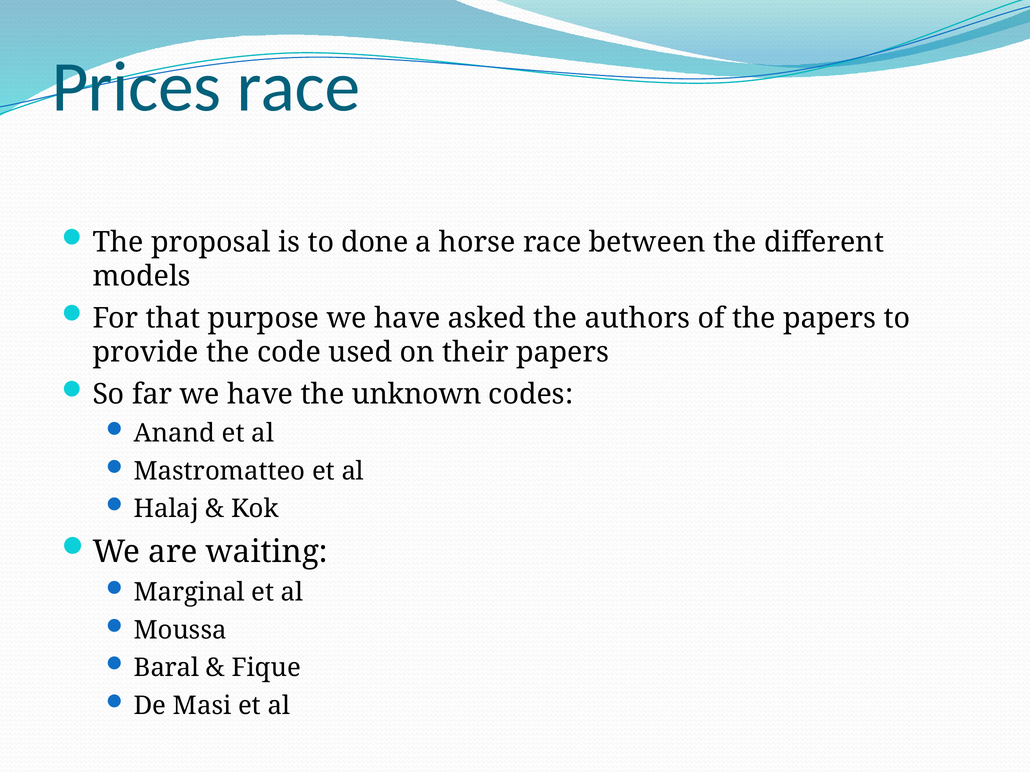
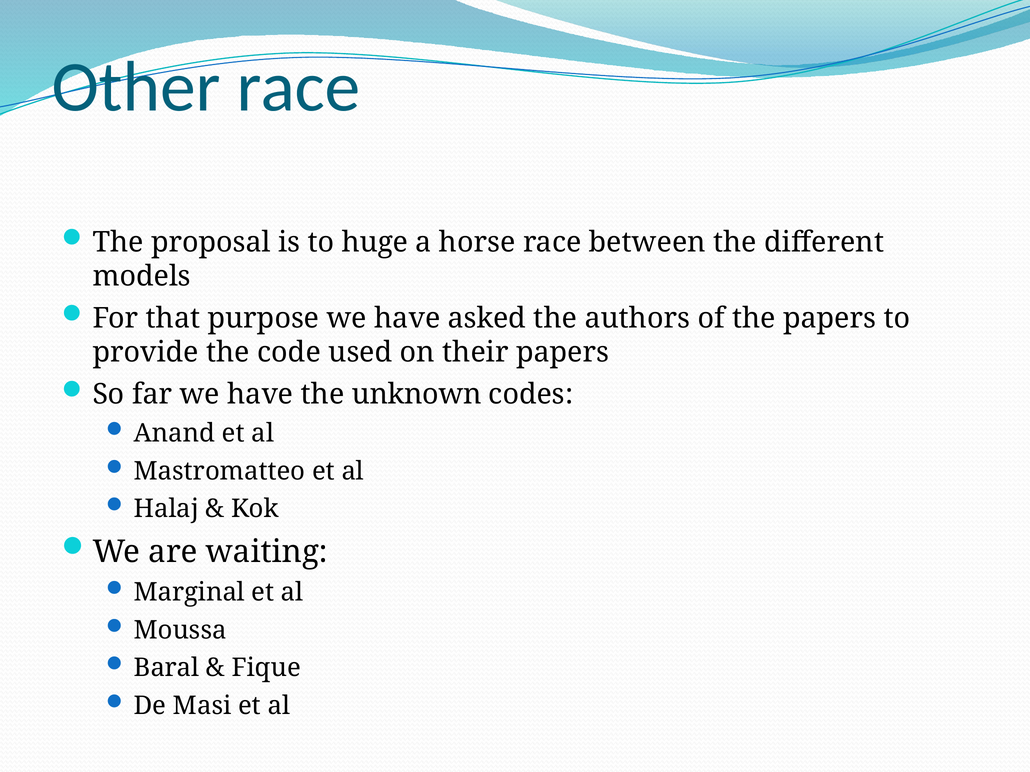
Prices: Prices -> Other (136, 87)
done: done -> huge (375, 242)
